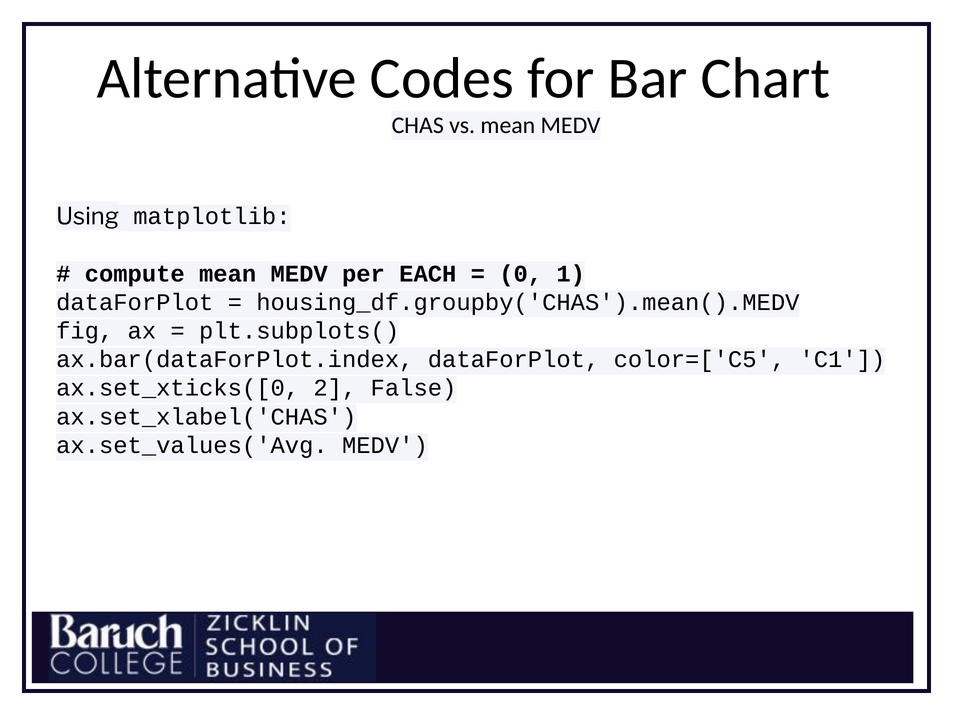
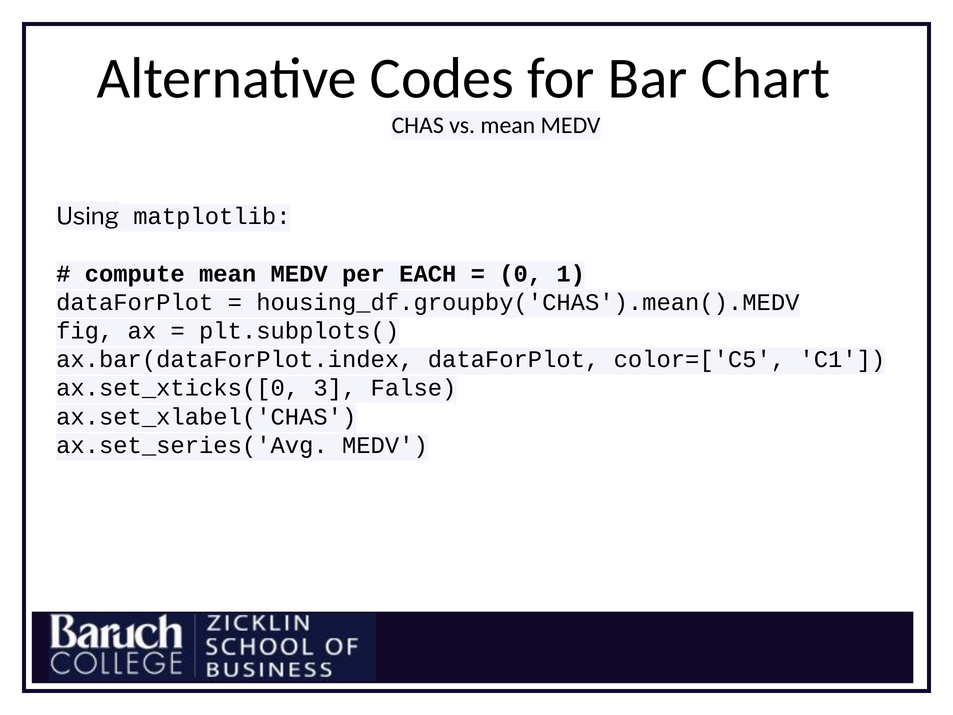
2: 2 -> 3 (335, 388)
ax.set_values('Avg: ax.set_values('Avg -> ax.set_series('Avg (192, 445)
